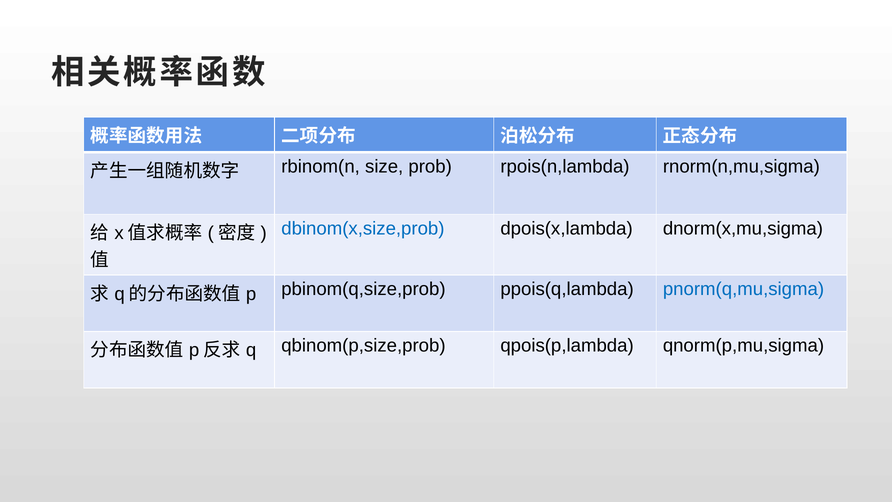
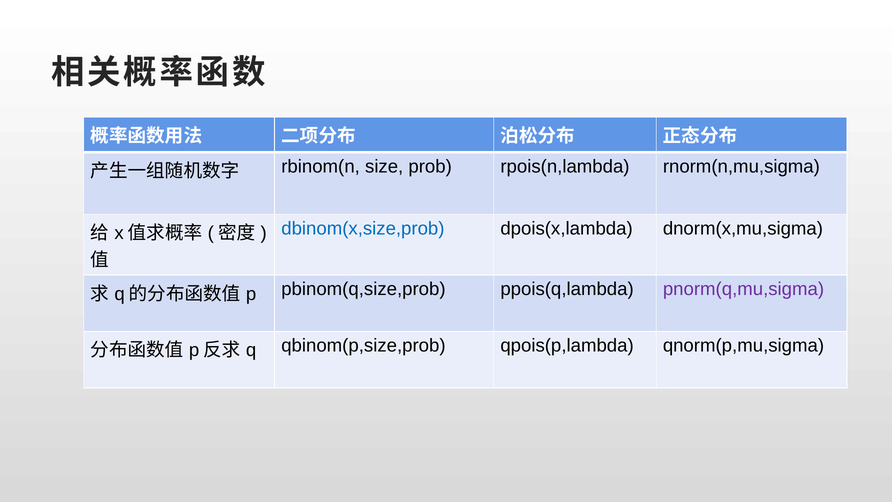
pnorm(q,mu,sigma colour: blue -> purple (744, 289)
